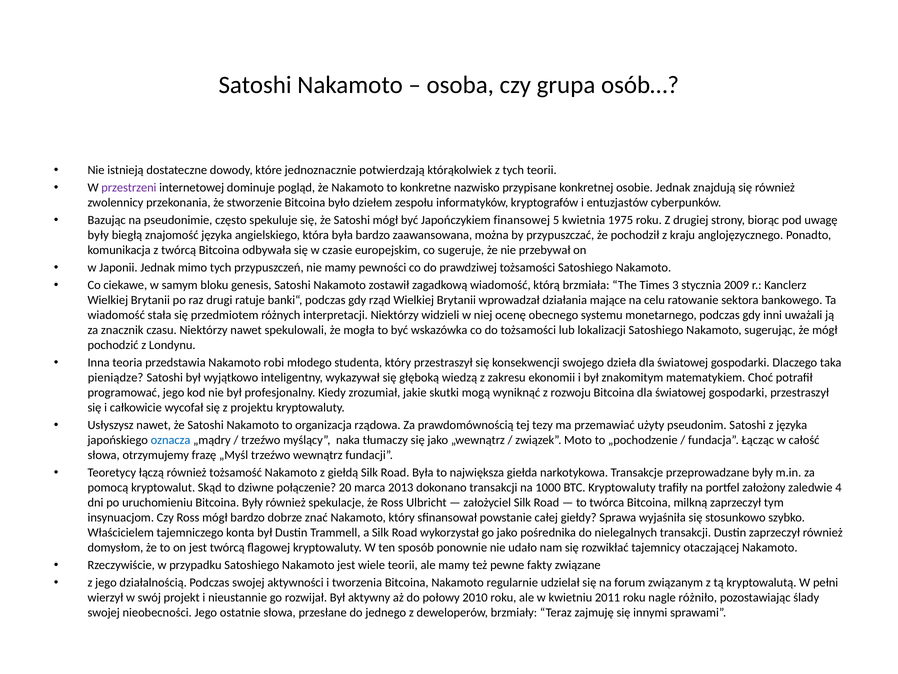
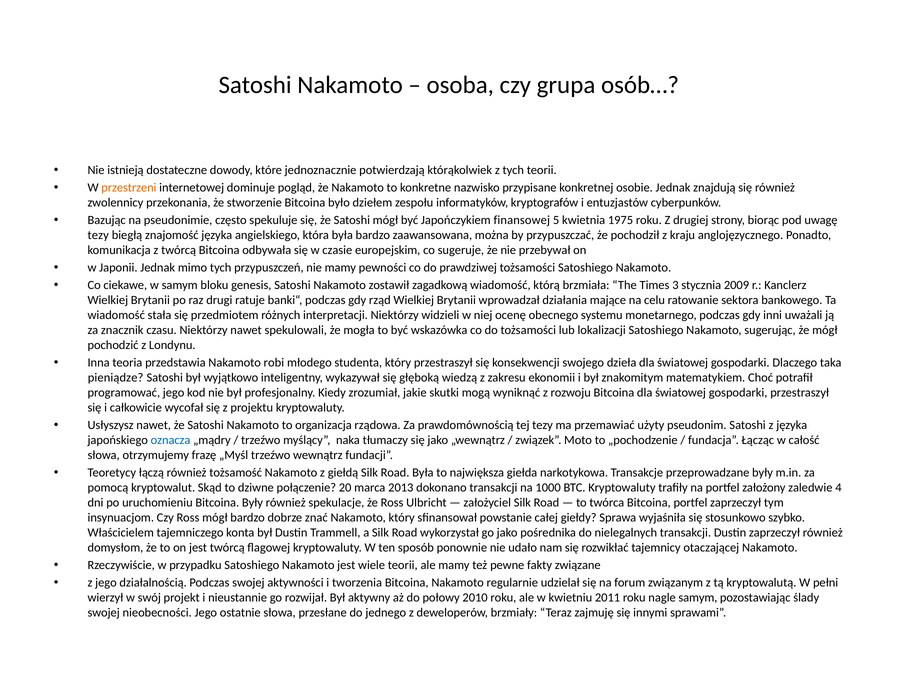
przestrzeni colour: purple -> orange (129, 188)
były: były -> tezy (98, 235)
Bitcoina milkną: milkną -> portfel (690, 502)
nagle różniło: różniło -> samym (698, 597)
